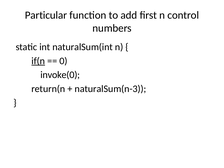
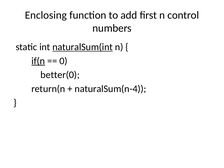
Particular: Particular -> Enclosing (46, 15)
naturalSum(int underline: none -> present (83, 47)
invoke(0: invoke(0 -> better(0 (60, 75)
naturalSum(n-3: naturalSum(n-3 -> naturalSum(n-4 (110, 89)
